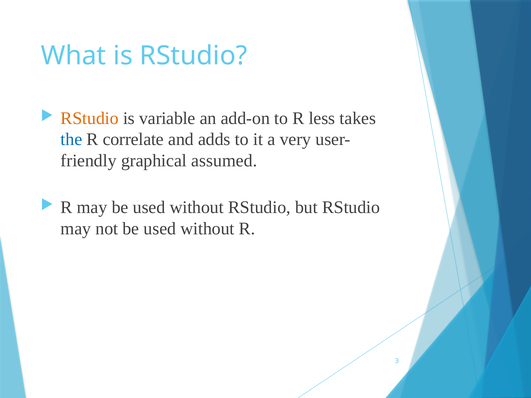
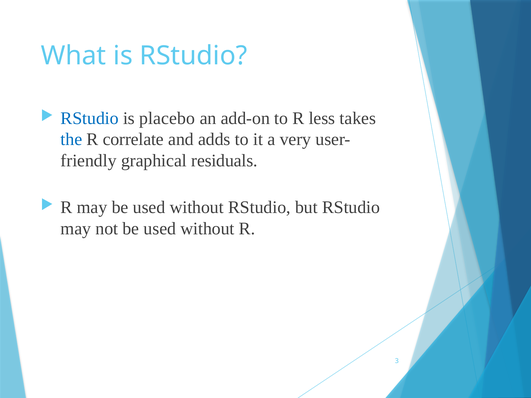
RStudio colour: orange -> blue (90, 118)
variable: variable -> placebo (167, 118)
assumed: assumed -> residuals (224, 161)
